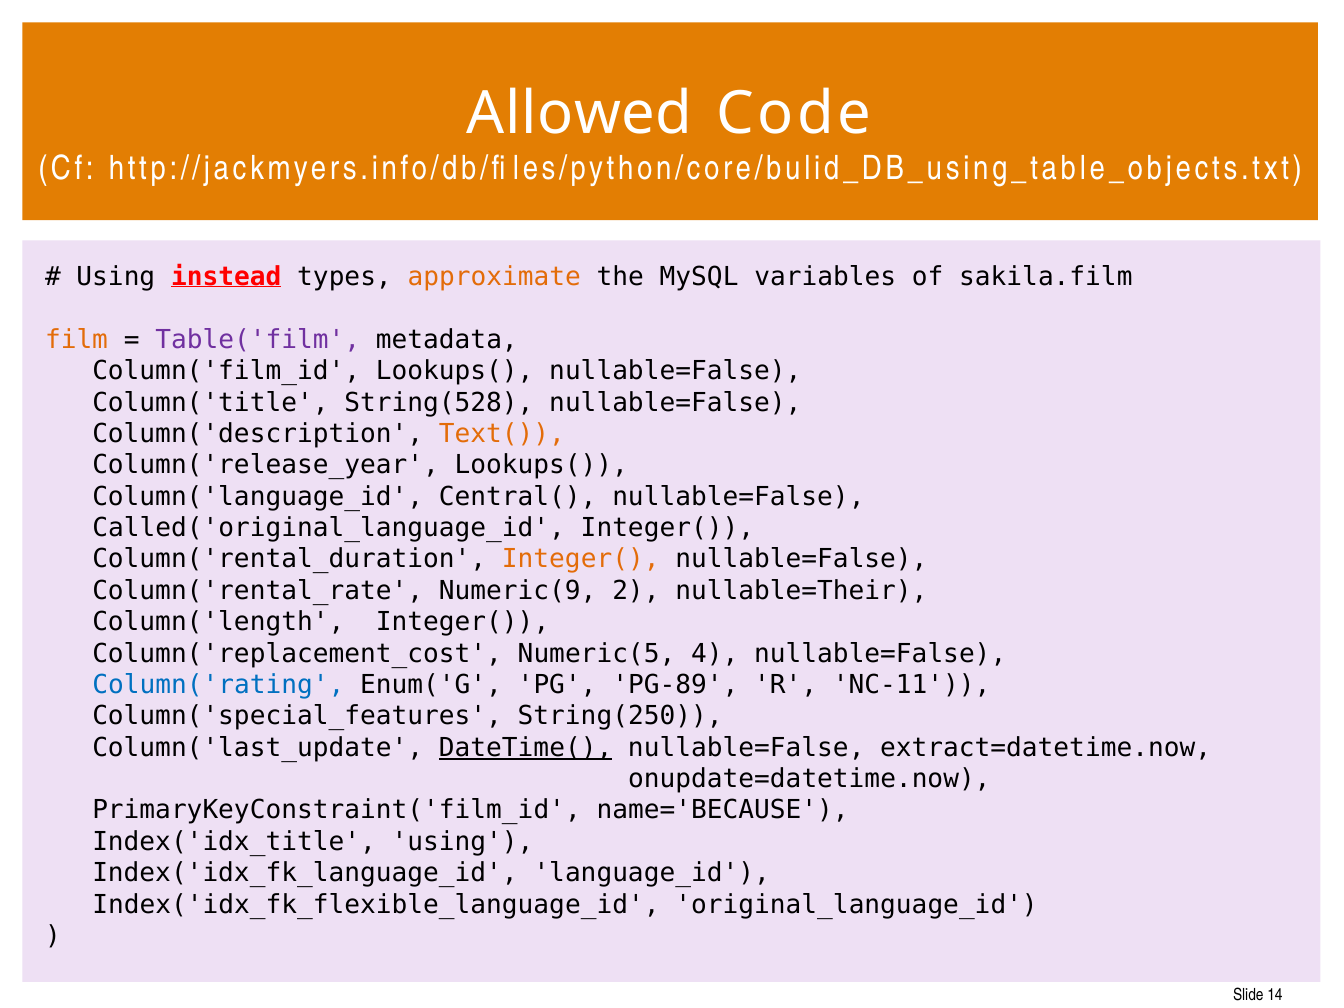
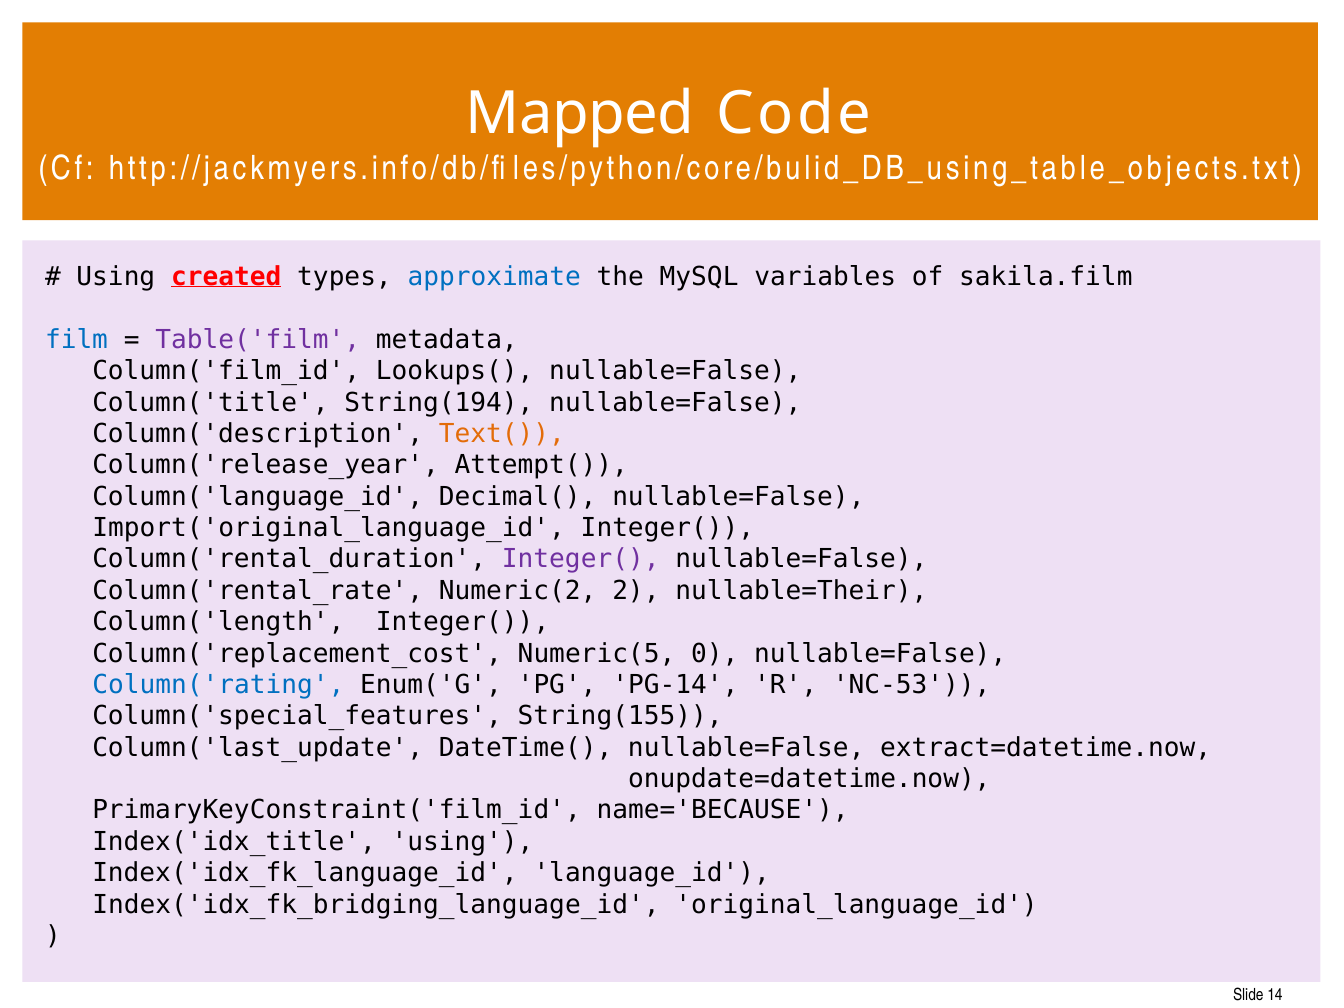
Allowed: Allowed -> Mapped (580, 114)
instead: instead -> created (226, 277)
approximate colour: orange -> blue (494, 277)
film colour: orange -> blue (77, 340)
String(528: String(528 -> String(194 (439, 402)
Column('release_year Lookups(: Lookups( -> Attempt( (541, 465)
Central(: Central( -> Decimal( (518, 497)
Called('original_language_id: Called('original_language_id -> Import('original_language_id (329, 528)
Integer( colour: orange -> purple (581, 559)
Numeric(9: Numeric(9 -> Numeric(2 (518, 591)
4: 4 -> 0 (715, 653)
PG-89: PG-89 -> PG-14 (675, 685)
NC-11: NC-11 -> NC-53 (912, 685)
String(250: String(250 -> String(155 (620, 716)
DateTime( underline: present -> none (526, 748)
Index('idx_fk_flexible_language_id: Index('idx_fk_flexible_language_id -> Index('idx_fk_bridging_language_id (376, 904)
